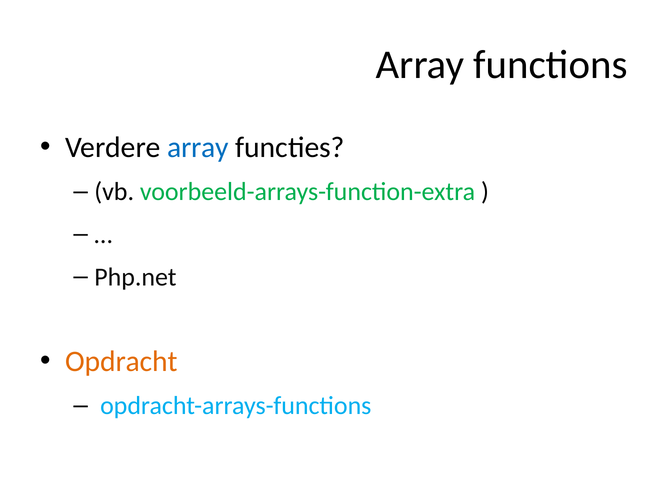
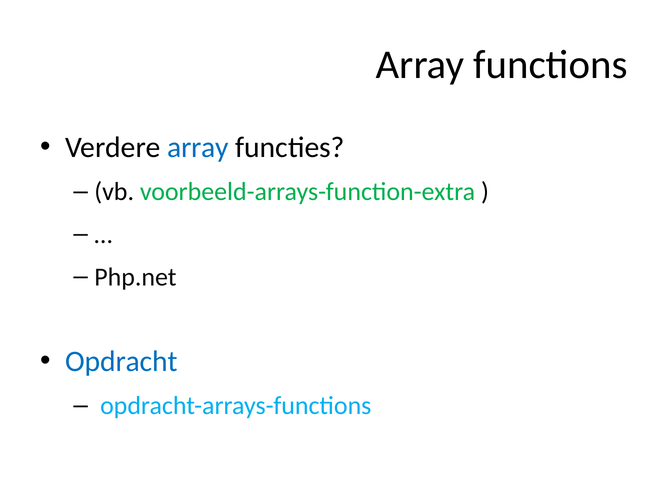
Opdracht colour: orange -> blue (121, 361)
